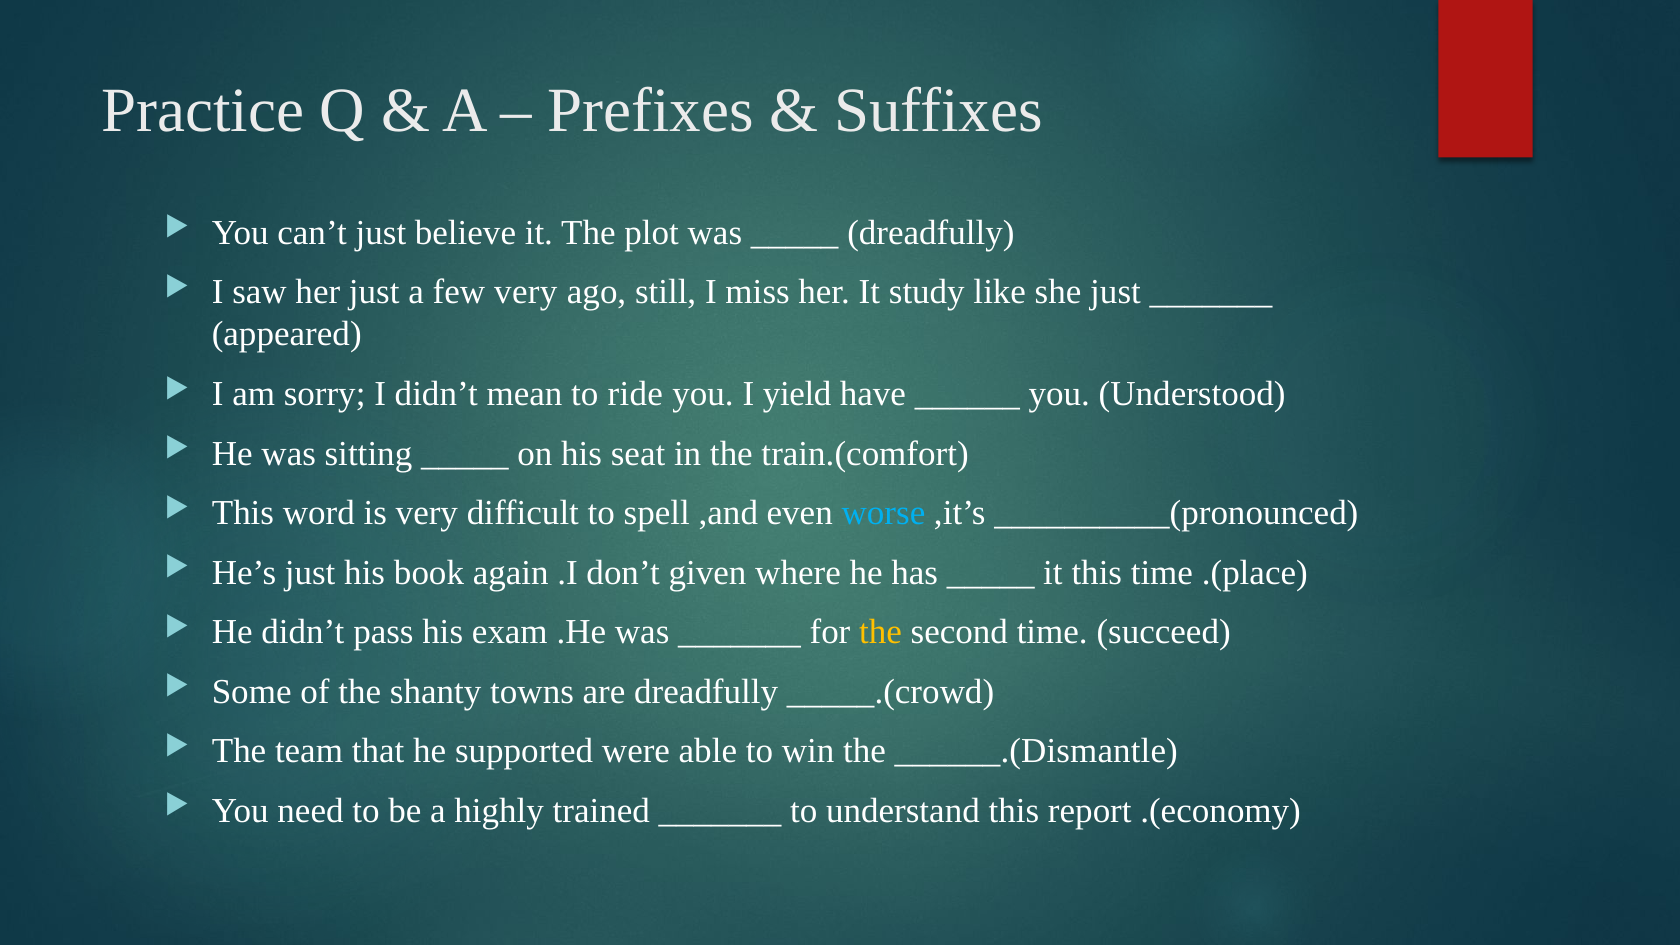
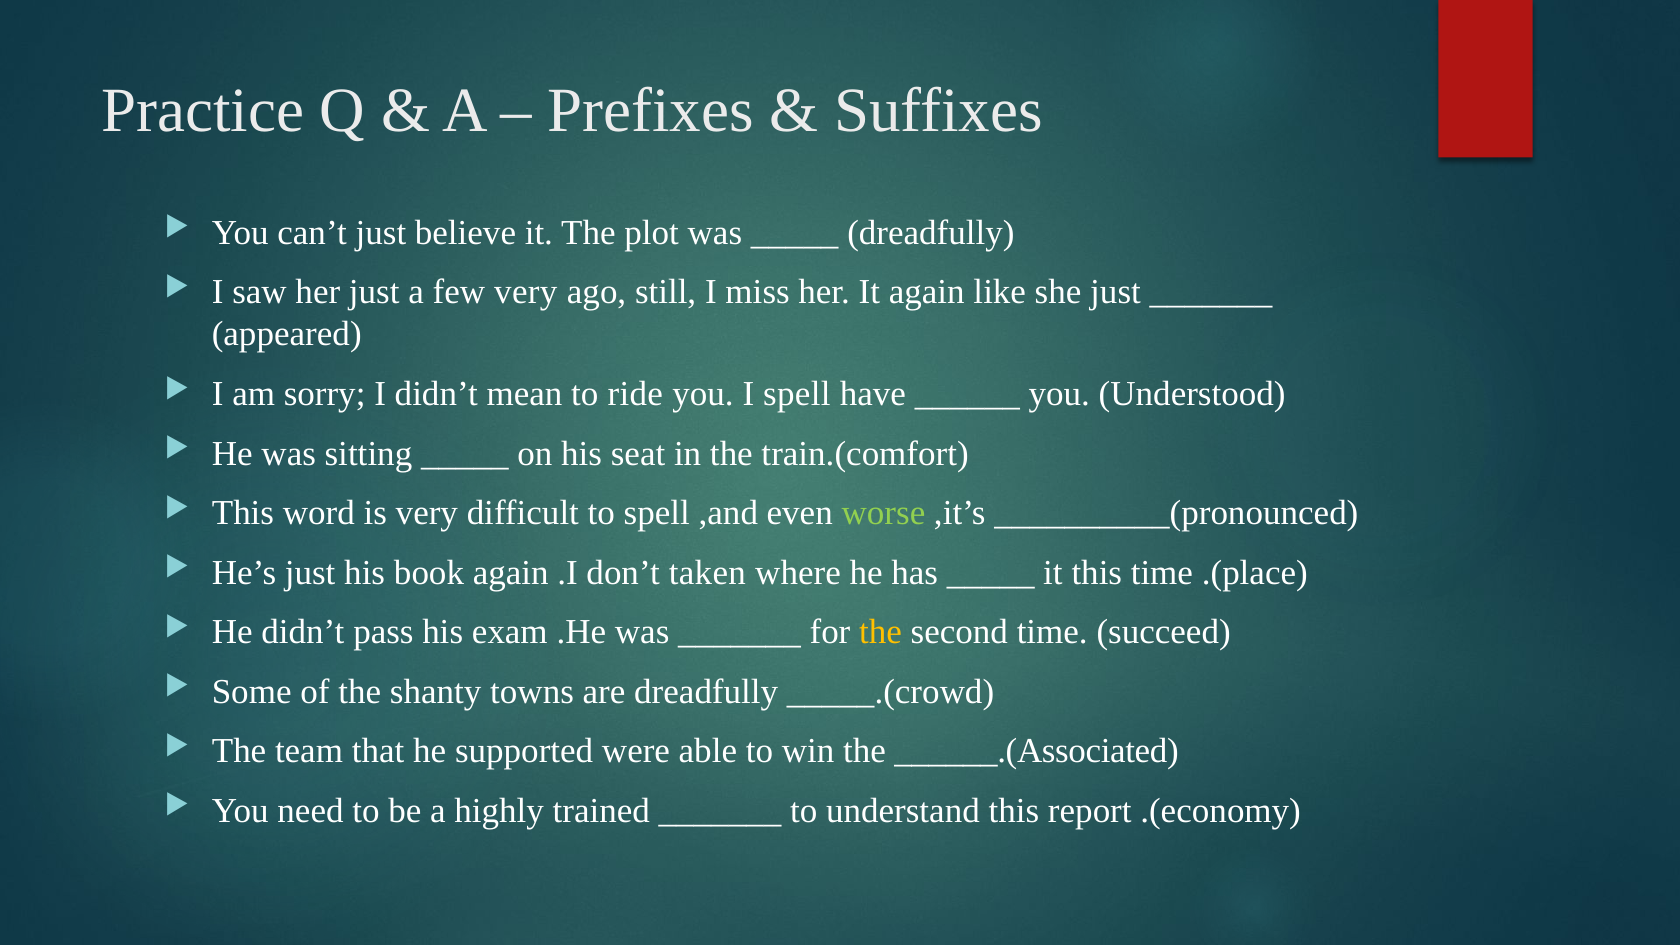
It study: study -> again (927, 292)
I yield: yield -> spell (797, 394)
worse colour: light blue -> light green (883, 513)
given: given -> taken (707, 573)
______.(Dismantle: ______.(Dismantle -> ______.(Associated (1037, 751)
